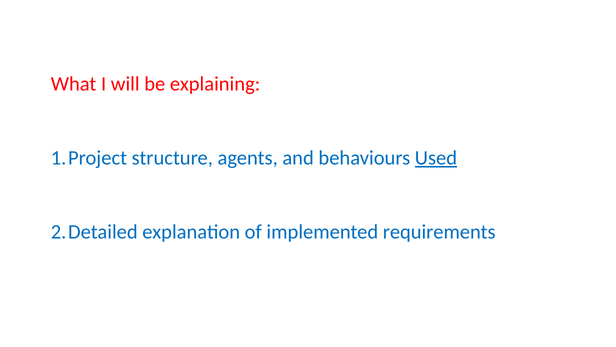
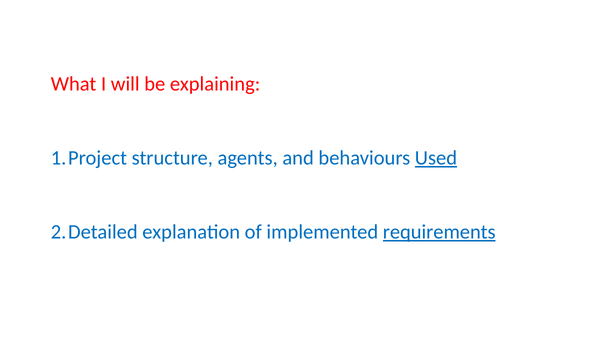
requirements underline: none -> present (439, 232)
